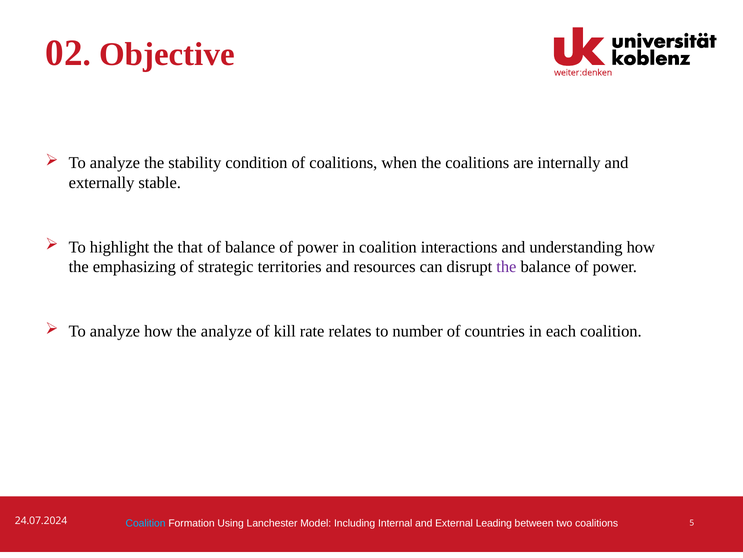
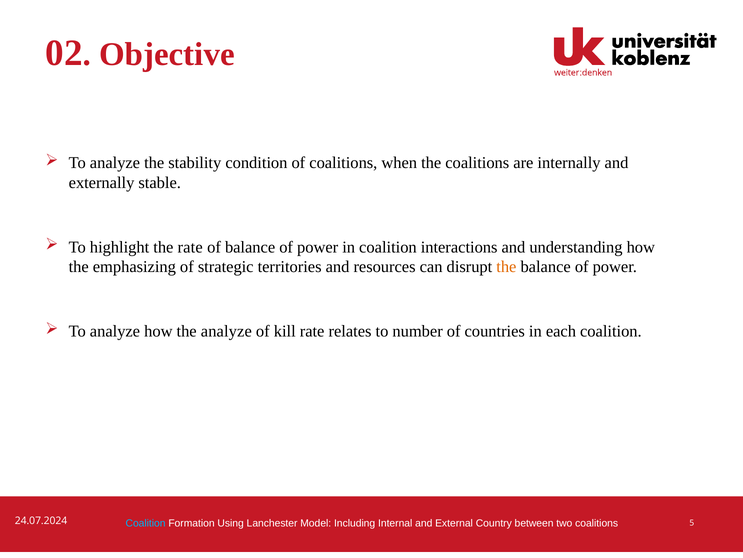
the that: that -> rate (190, 247)
the colour: purple -> orange (506, 267)
Leading: Leading -> Country (494, 523)
